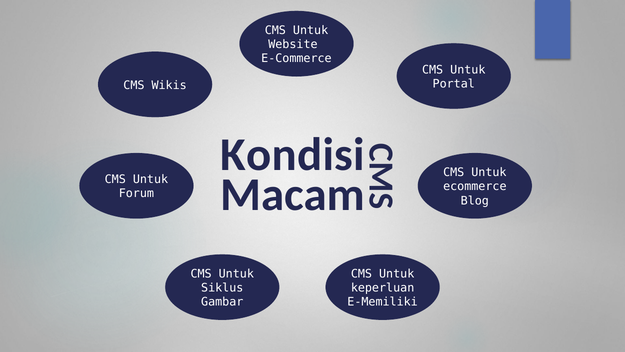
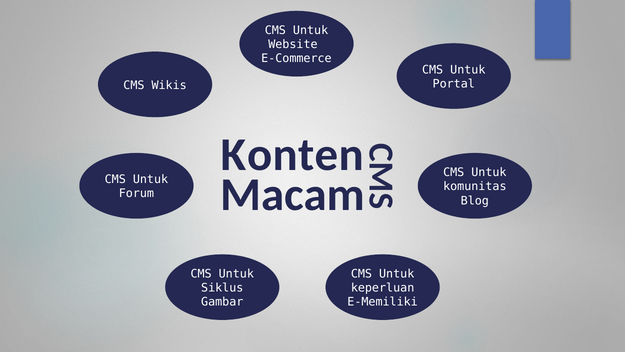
Kondisi: Kondisi -> Konten (293, 155)
ecommerce: ecommerce -> komunitas (475, 186)
